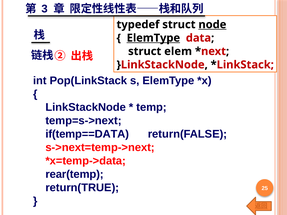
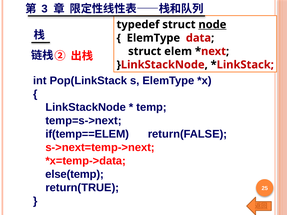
ElemType underline: present -> none (153, 38)
if(temp==DATA: if(temp==DATA -> if(temp==ELEM (87, 134)
rear(temp: rear(temp -> else(temp (75, 174)
